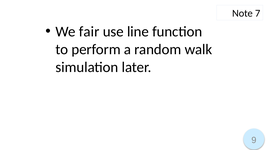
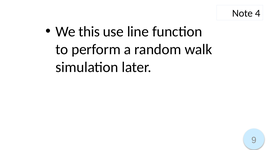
7: 7 -> 4 (258, 13)
fair: fair -> this (89, 32)
